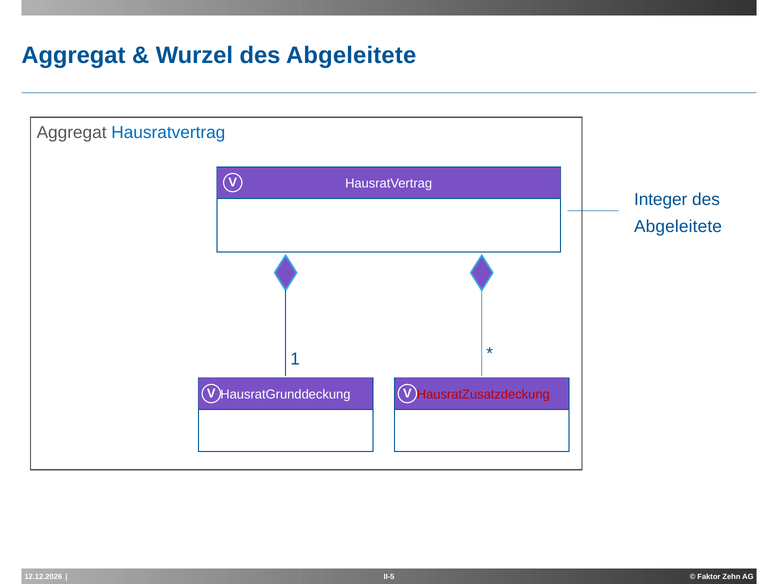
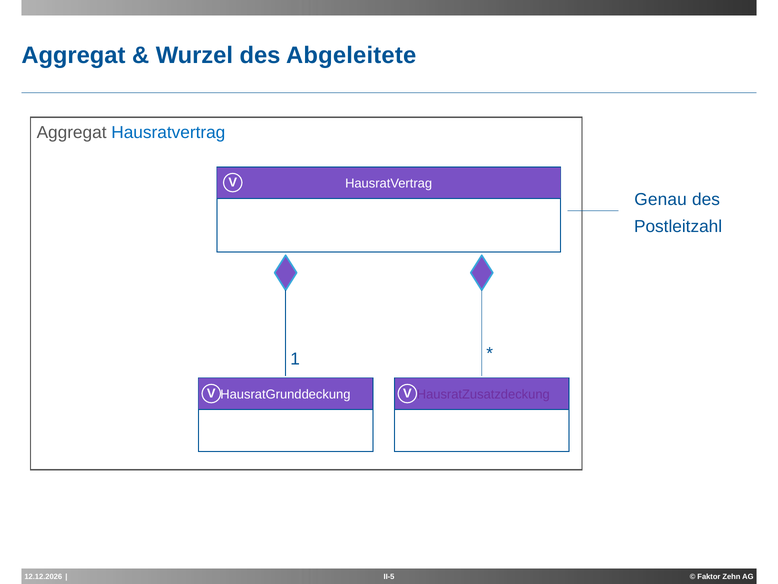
Integer: Integer -> Genau (661, 199)
Abgeleitete: Abgeleitete -> Postleitzahl (678, 226)
HausratZusatzdeckung colour: red -> purple (483, 394)
